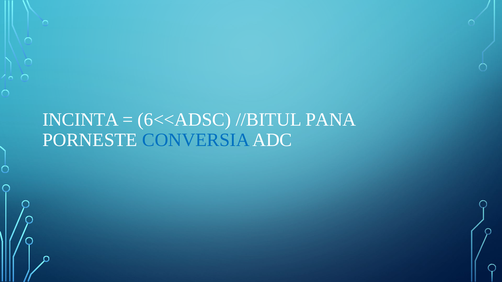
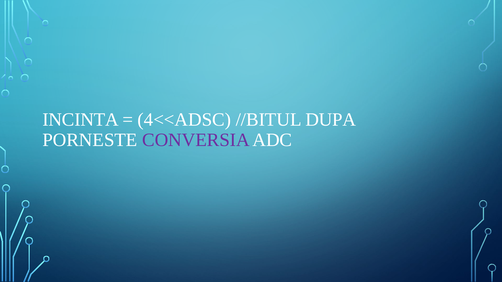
6<<ADSC: 6<<ADSC -> 4<<ADSC (184, 120)
PANA: PANA -> DUPA (331, 120)
CONVERSIA colour: blue -> purple (196, 140)
